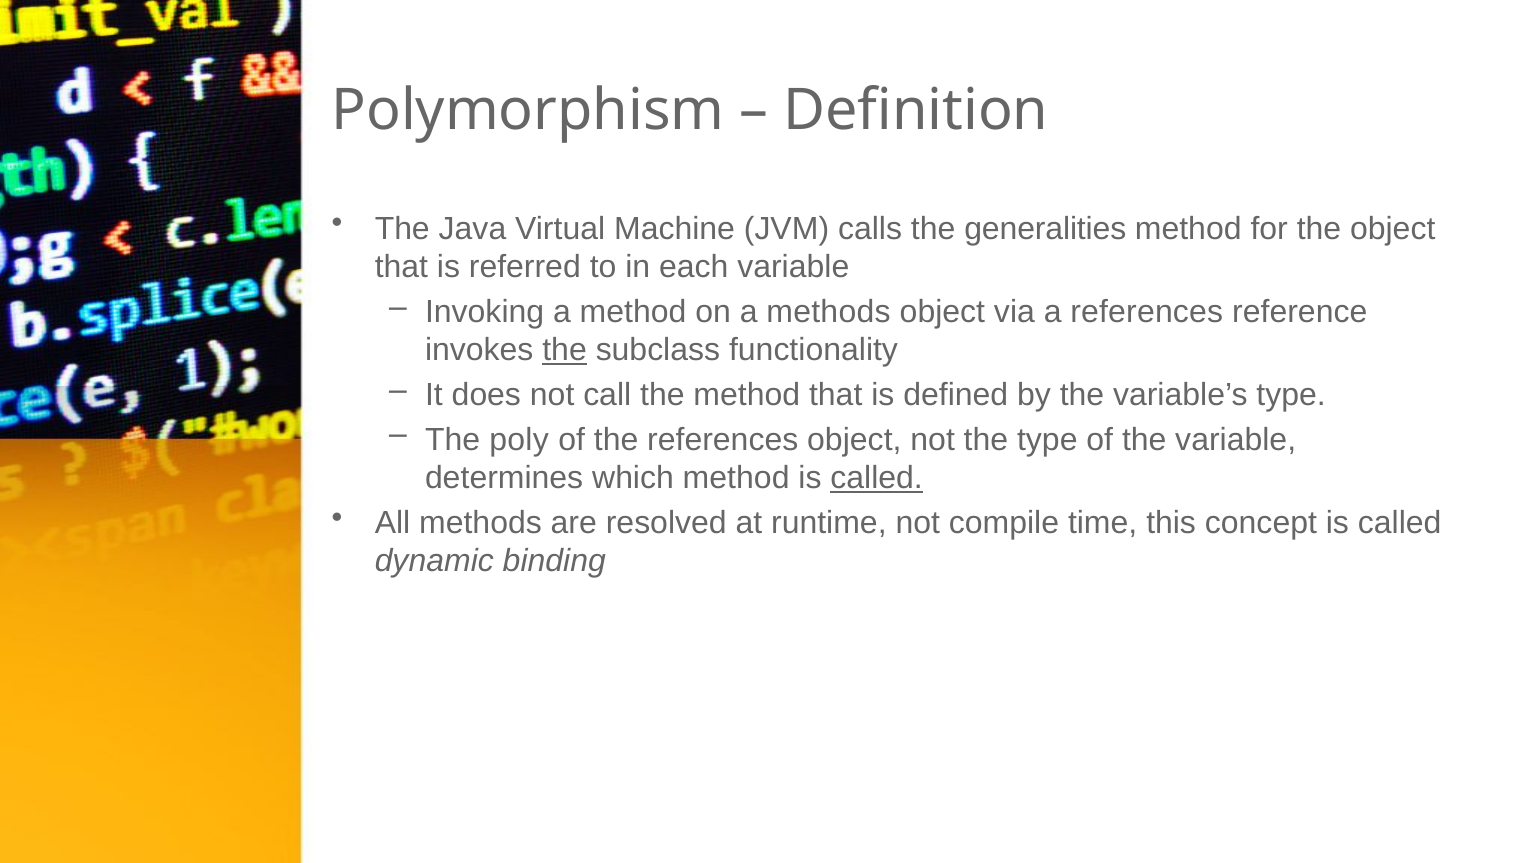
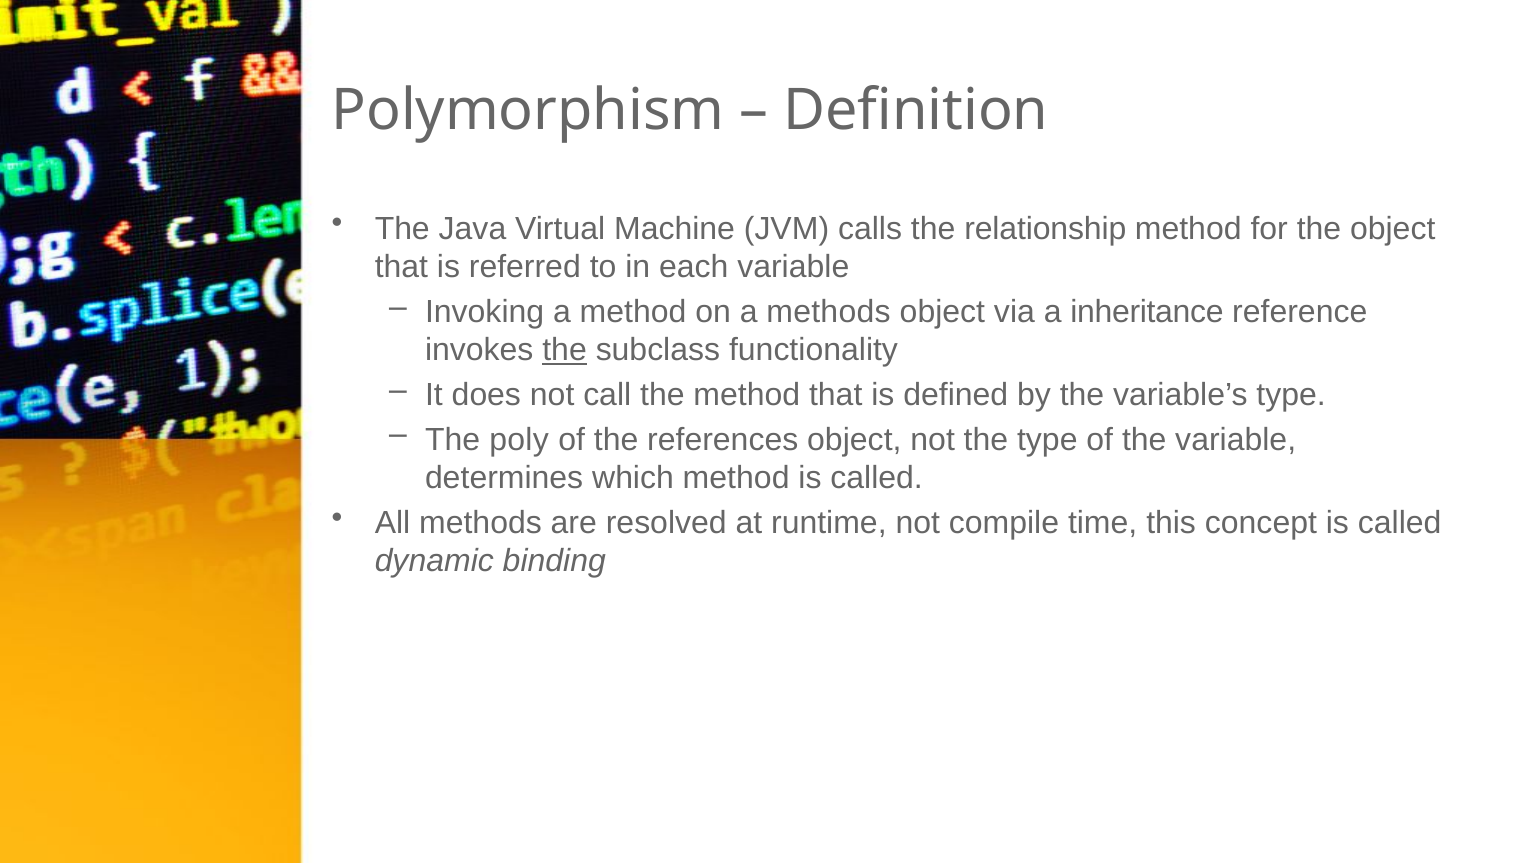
generalities: generalities -> relationship (1045, 229)
a references: references -> inheritance (1147, 312)
called underline: present -> none (877, 478)
